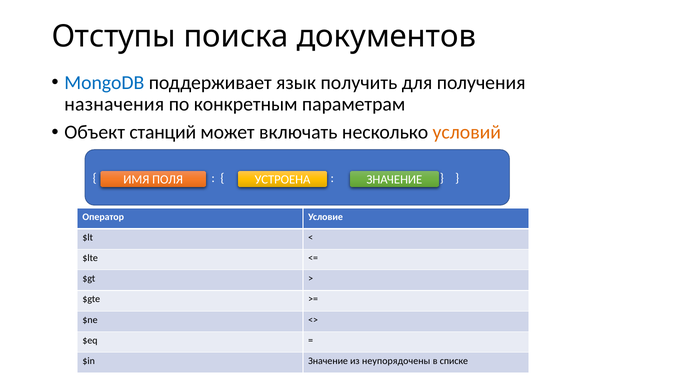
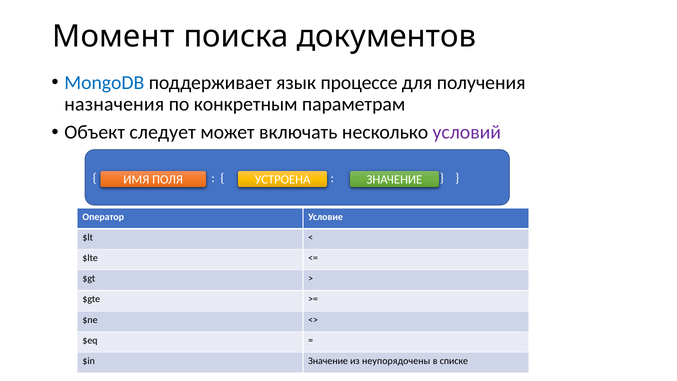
Отступы: Отступы -> Момент (113, 37)
получить: получить -> процессе (359, 83)
станций: станций -> следует (163, 132)
условий colour: orange -> purple (467, 132)
